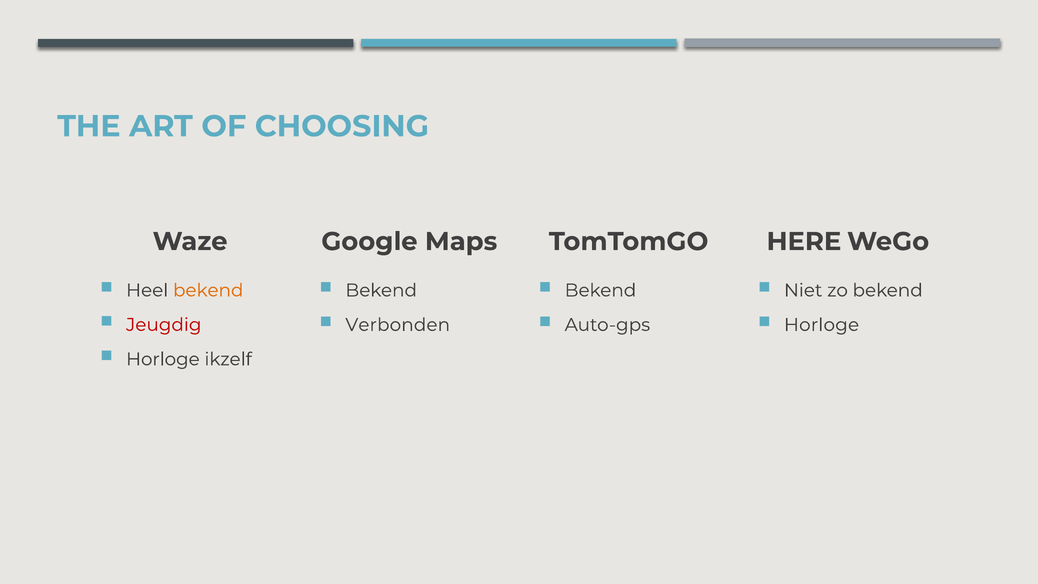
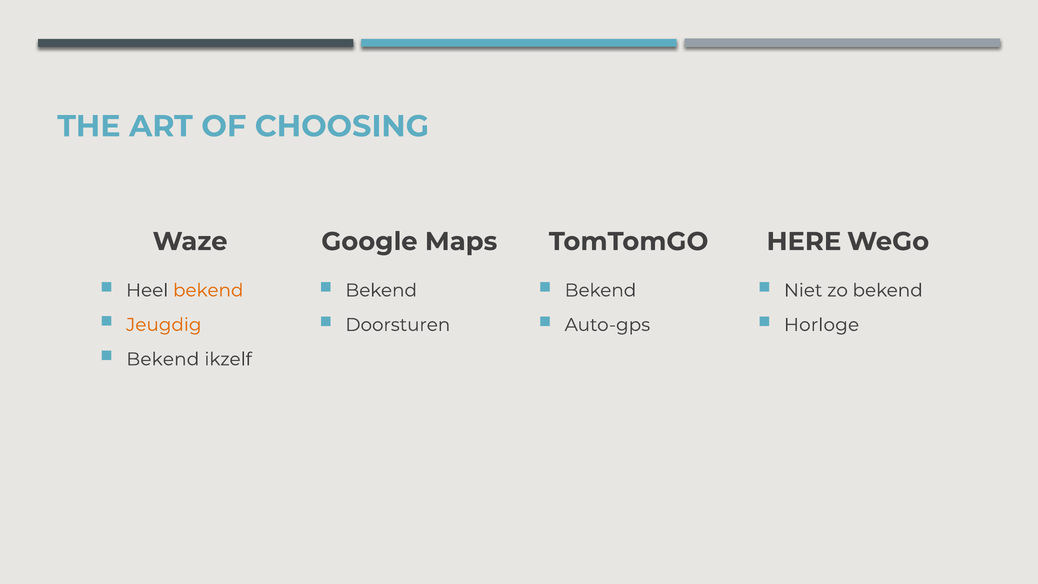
Jeugdig colour: red -> orange (164, 325)
Verbonden: Verbonden -> Doorsturen (398, 325)
Horloge: Horloge -> Bekend (163, 359)
